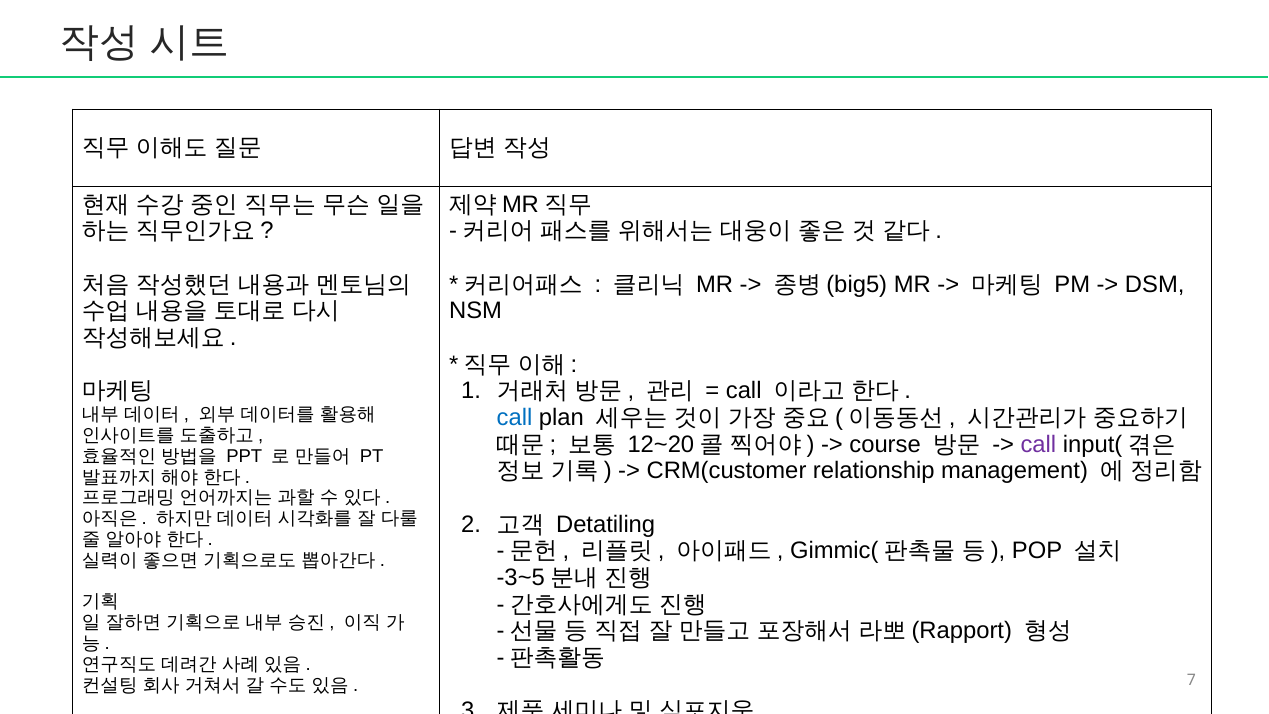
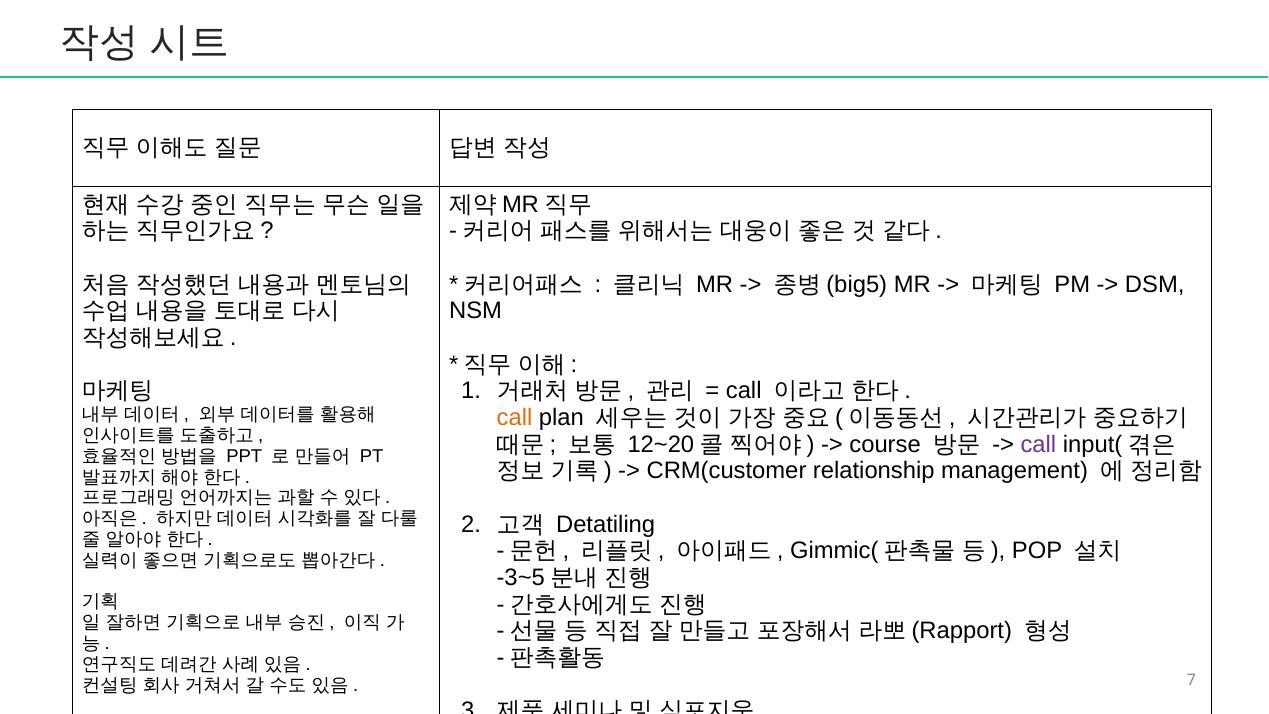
call colour: blue -> orange (515, 418)
